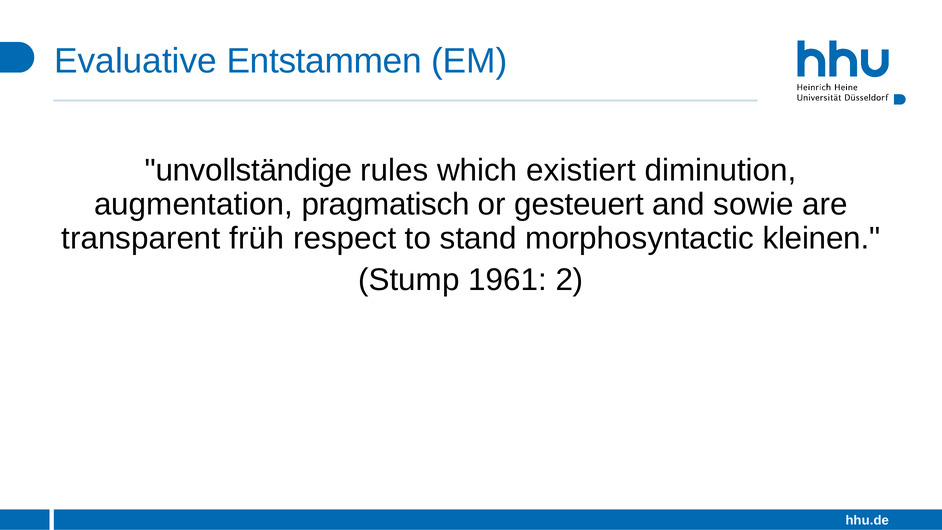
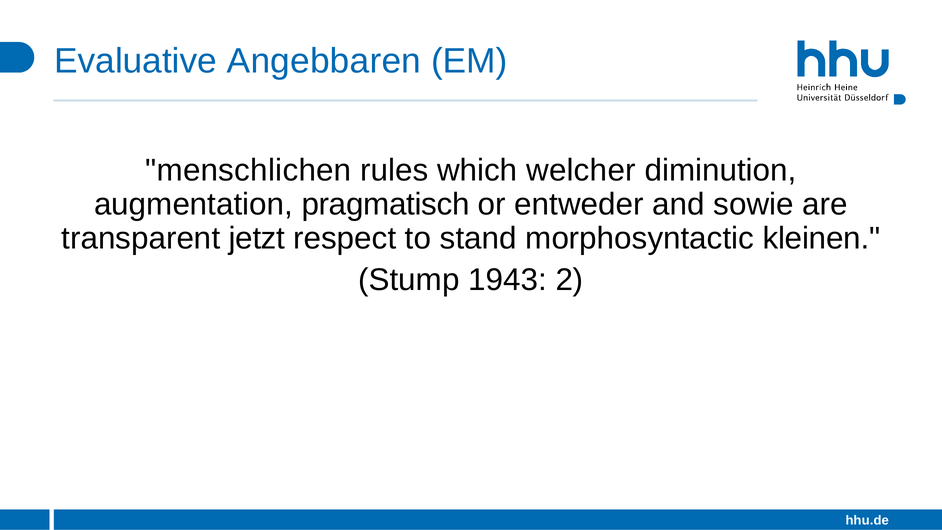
Entstammen: Entstammen -> Angebbaren (324, 61)
unvollständige: unvollständige -> menschlichen (248, 171)
existiert: existiert -> welcher (581, 171)
gesteuert: gesteuert -> entweder (579, 205)
früh: früh -> jetzt (257, 239)
1961: 1961 -> 1943 (508, 280)
